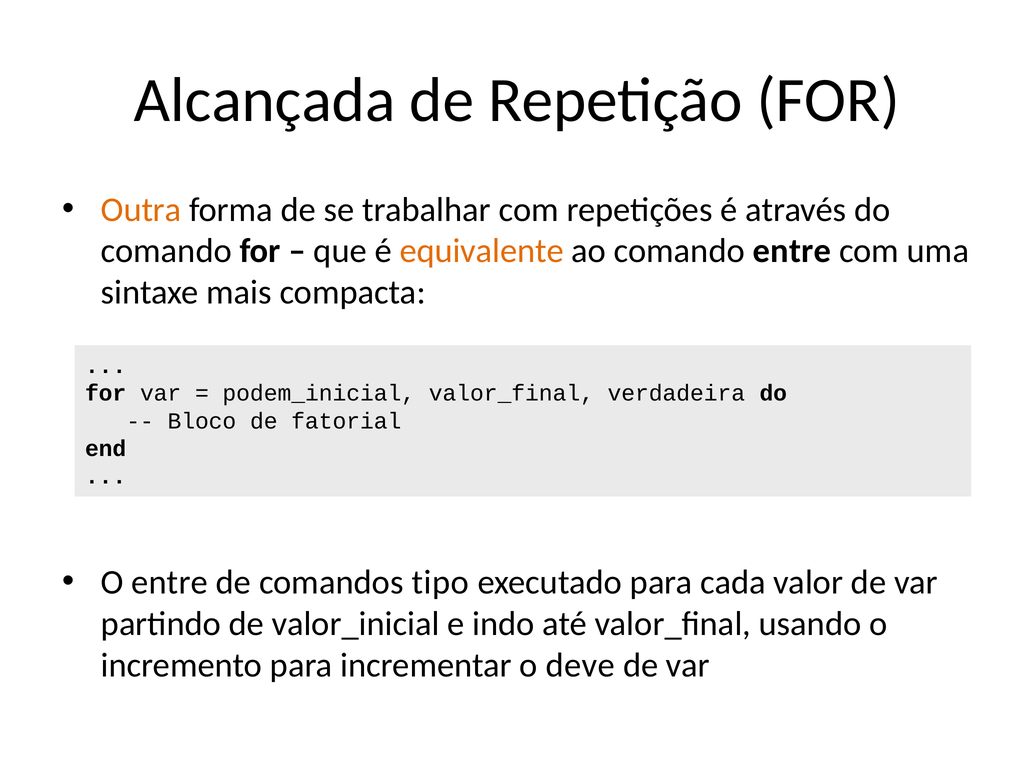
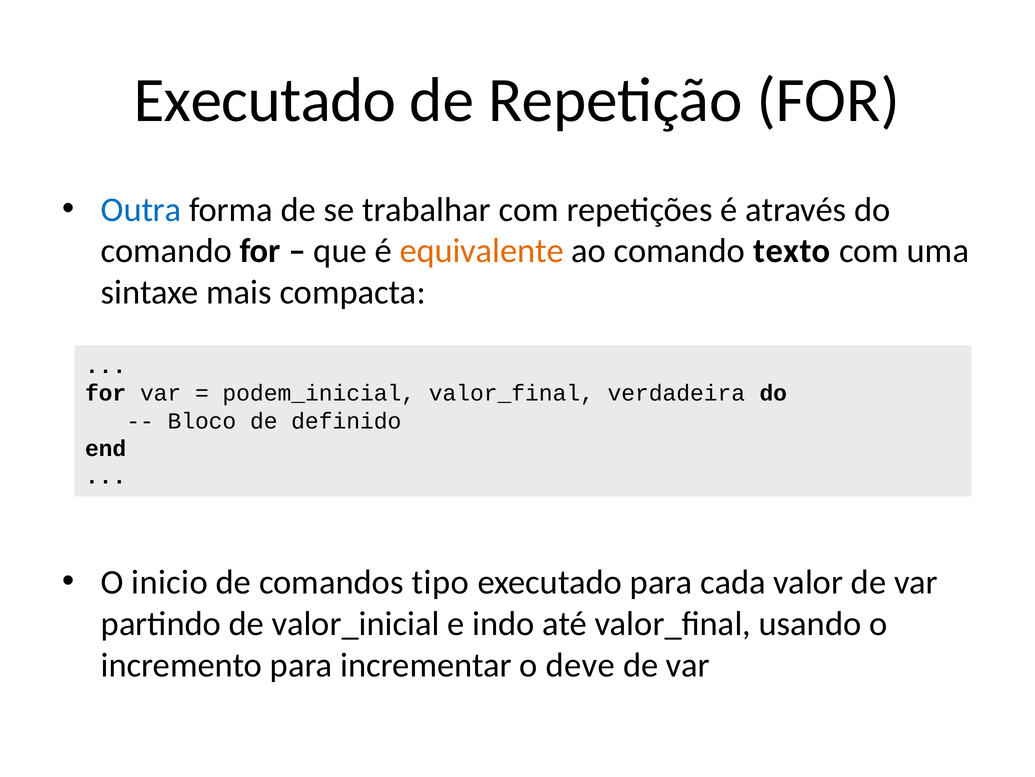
Alcançada: Alcançada -> Executado (265, 100)
Outra colour: orange -> blue (141, 209)
comando entre: entre -> texto (792, 251)
fatorial: fatorial -> definido (346, 421)
O entre: entre -> inicio (170, 582)
